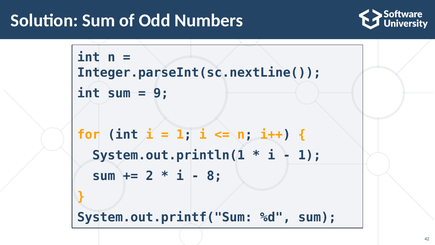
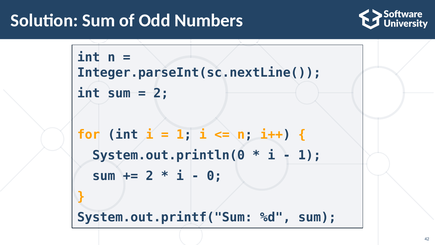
9: 9 -> 2 (161, 93)
System.out.println(1: System.out.println(1 -> System.out.println(0 (169, 155)
8: 8 -> 0 (214, 176)
